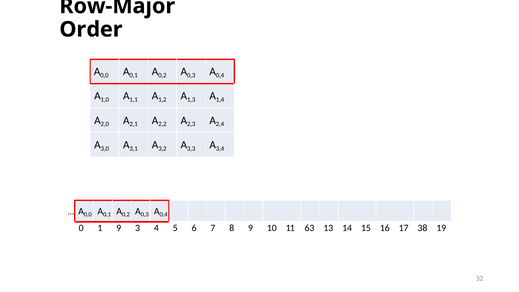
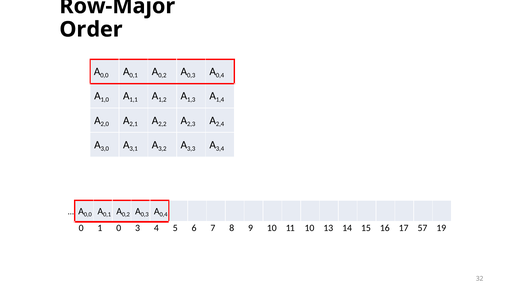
1 9: 9 -> 0 (119, 228)
11 63: 63 -> 10 (309, 228)
38: 38 -> 57 (422, 228)
